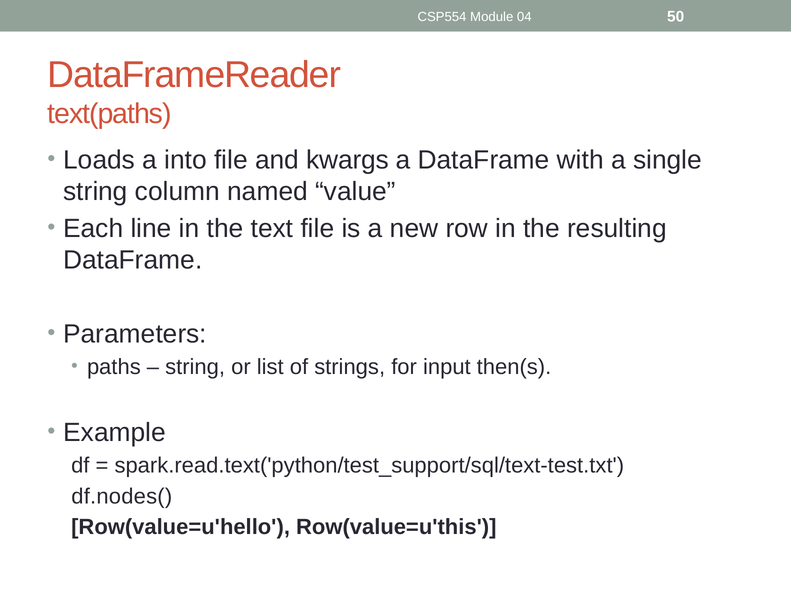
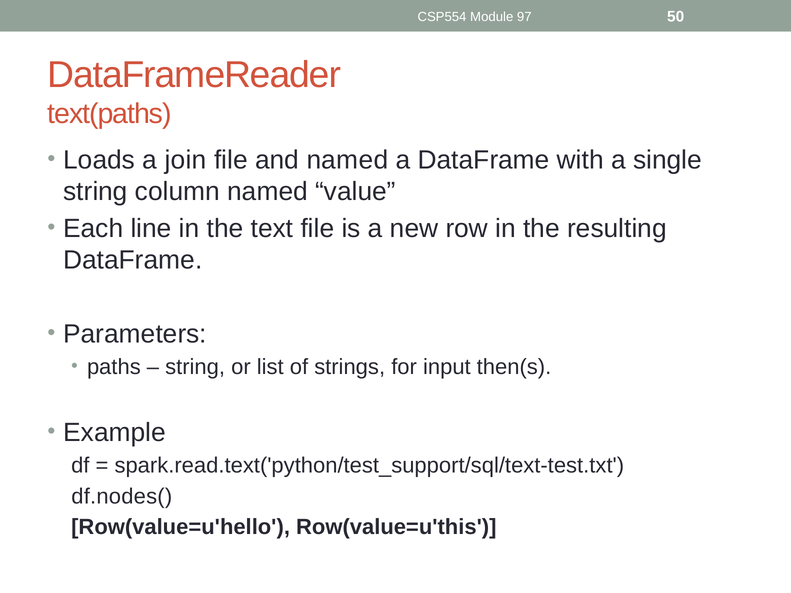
04: 04 -> 97 (524, 17)
into: into -> join (185, 160)
and kwargs: kwargs -> named (347, 160)
